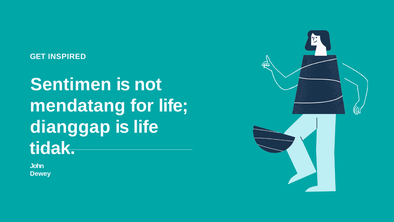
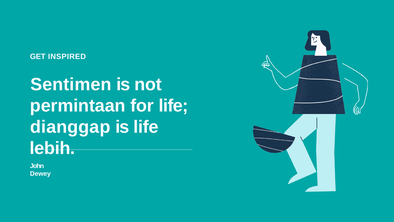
mendatang: mendatang -> permintaan (78, 106)
tidak: tidak -> lebih (52, 148)
